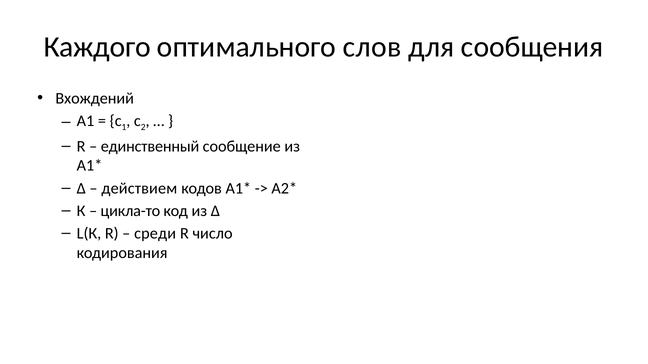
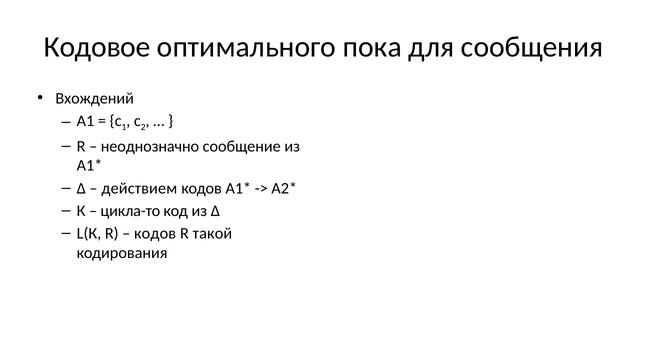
Каждого: Каждого -> Кодовое (97, 47)
оптимального слов: слов -> пока (372, 47)
единственный: единственный -> неоднозначно (150, 146)
среди: среди -> кодов (155, 234)
R число: число -> такой (212, 234)
